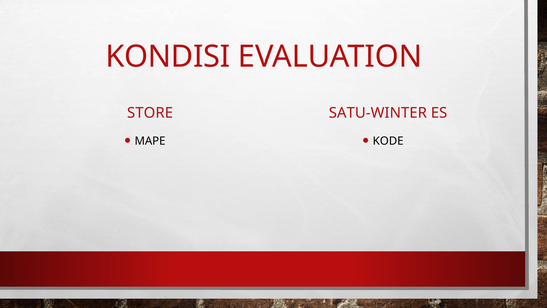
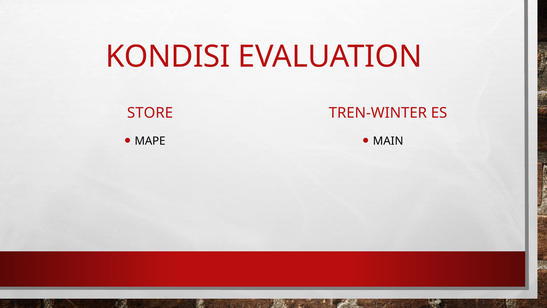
SATU-WINTER: SATU-WINTER -> TREN-WINTER (378, 113)
KODE: KODE -> MAIN (388, 141)
